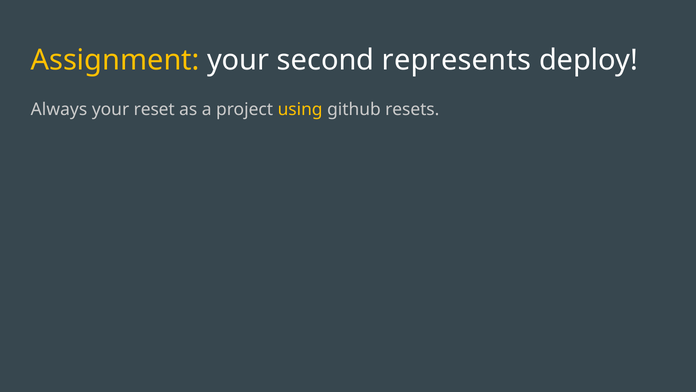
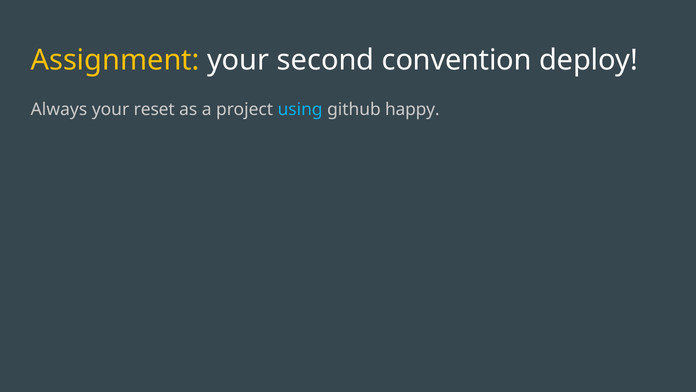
represents: represents -> convention (457, 60)
using colour: yellow -> light blue (300, 109)
resets: resets -> happy (412, 109)
